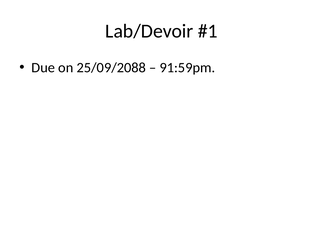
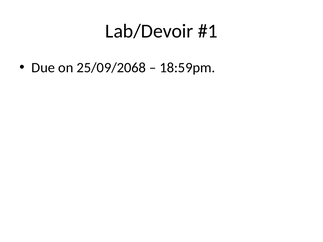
25/09/2088: 25/09/2088 -> 25/09/2068 (111, 68)
91:59pm: 91:59pm -> 18:59pm (187, 68)
